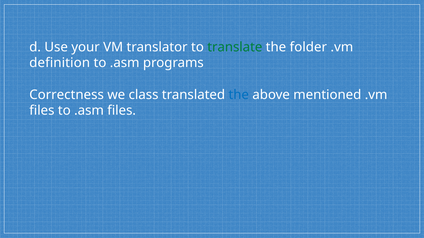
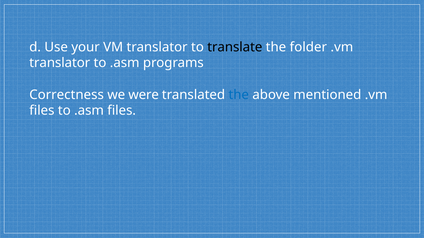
translate colour: green -> black (235, 47)
definition: definition -> translator (60, 63)
class: class -> were (144, 95)
